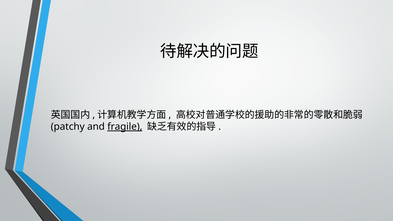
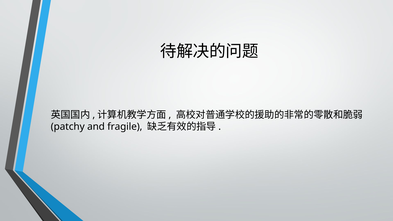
fragile underline: present -> none (125, 127)
